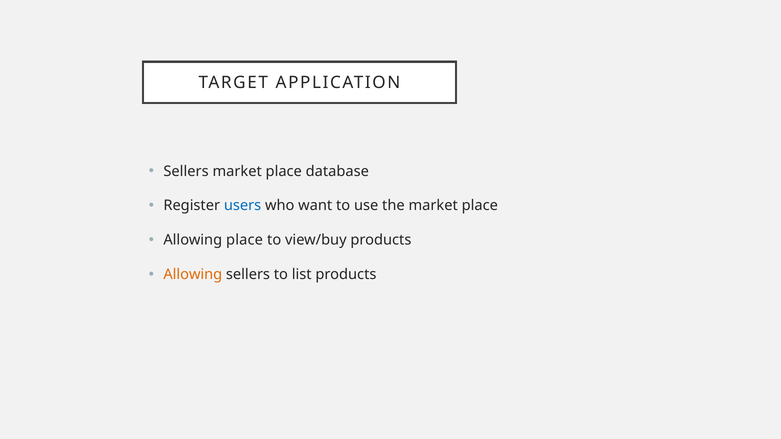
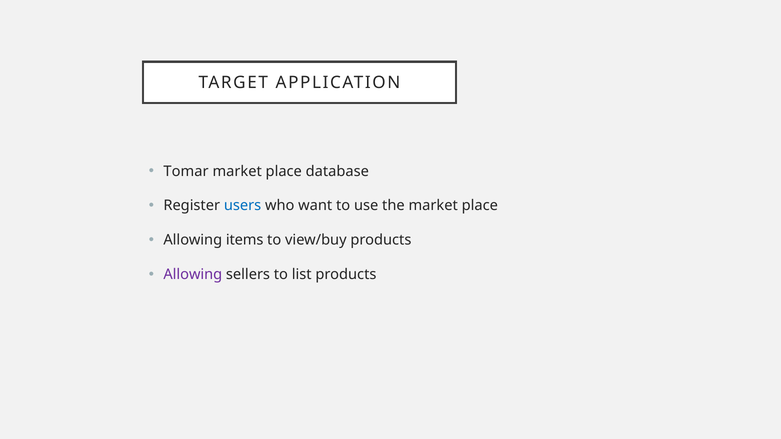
Sellers: Sellers -> Tomar (186, 171)
Allowing place: place -> items (245, 240)
Allowing colour: orange -> purple (193, 275)
